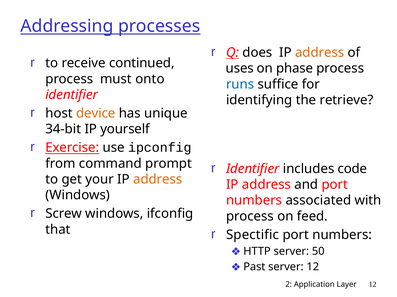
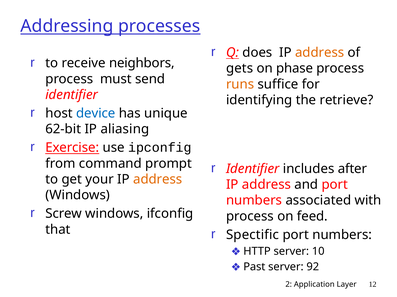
continued: continued -> neighbors (142, 63)
uses: uses -> gets (240, 69)
onto: onto -> send (150, 79)
runs colour: blue -> orange (240, 84)
device colour: orange -> blue (96, 114)
34-bit: 34-bit -> 62-bit (63, 129)
yourself: yourself -> aliasing (125, 129)
code: code -> after (352, 169)
50: 50 -> 10 (318, 252)
server 12: 12 -> 92 (313, 267)
